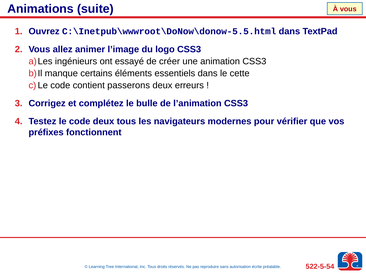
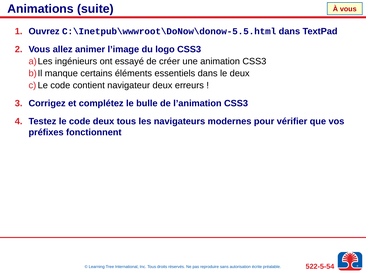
le cette: cette -> deux (240, 73)
passerons: passerons -> navigateur (129, 85)
